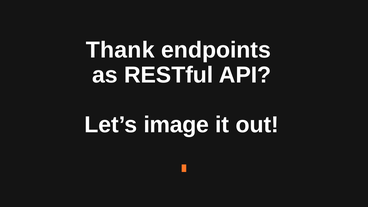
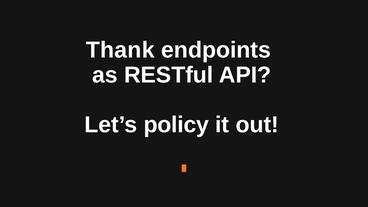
image: image -> policy (176, 125)
